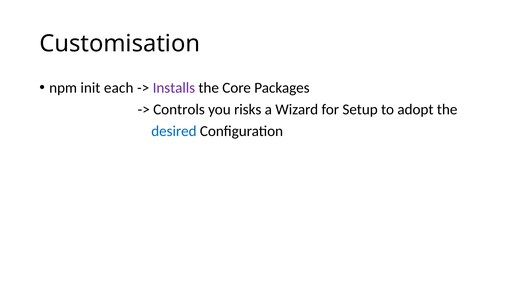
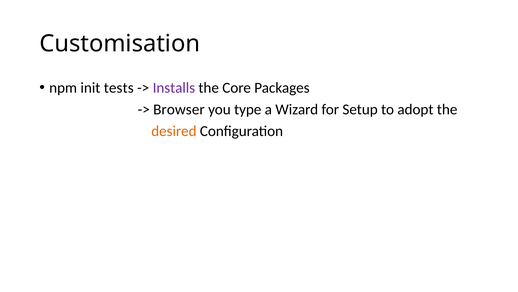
each: each -> tests (119, 88)
Controls: Controls -> Browser (179, 109)
risks: risks -> type (248, 109)
desired colour: blue -> orange (174, 131)
